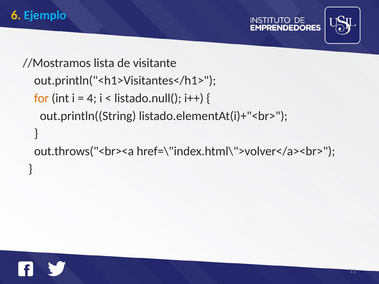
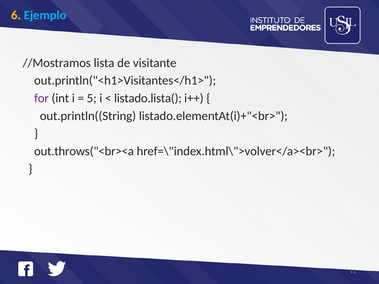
for colour: orange -> purple (41, 98)
4: 4 -> 5 (92, 98)
listado.null(: listado.null( -> listado.lista( (148, 98)
